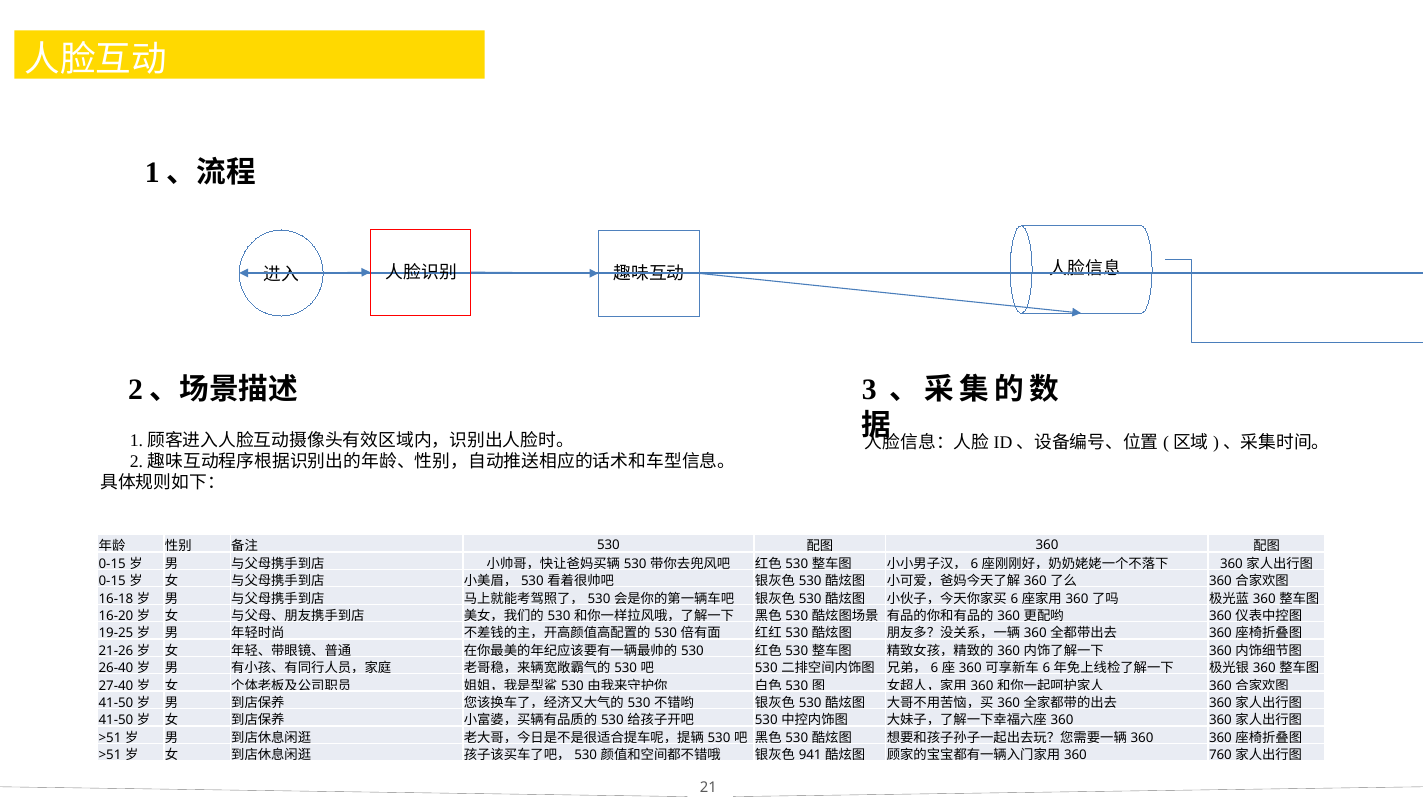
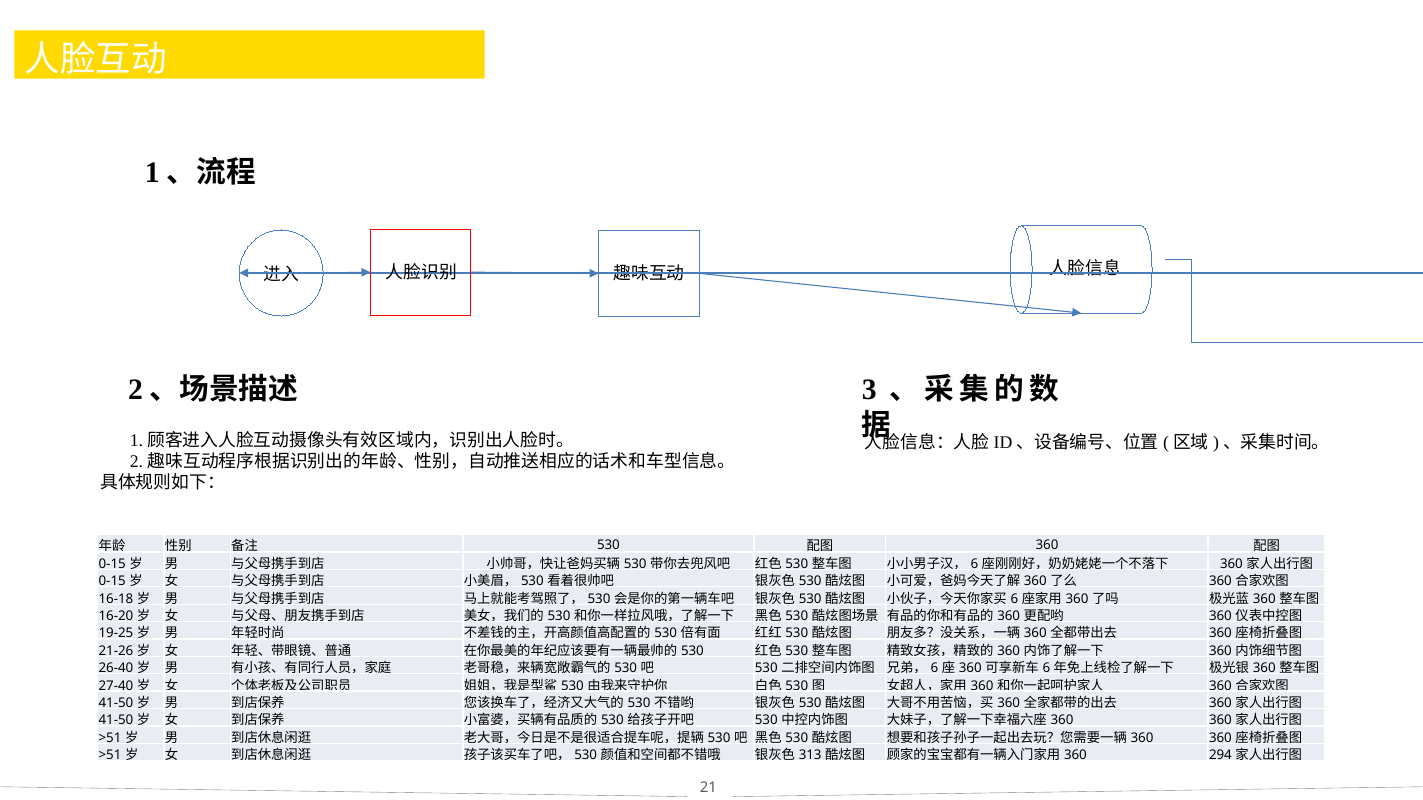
941: 941 -> 313 (810, 755)
760: 760 -> 294 (1220, 755)
